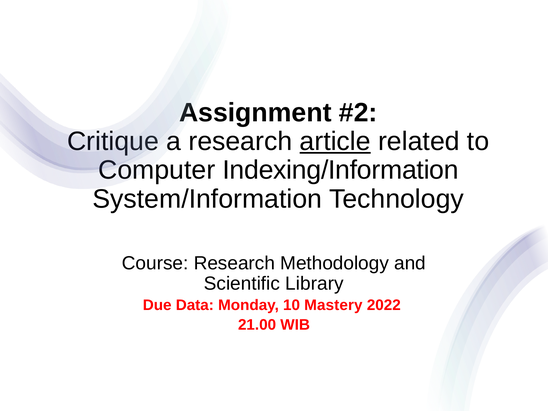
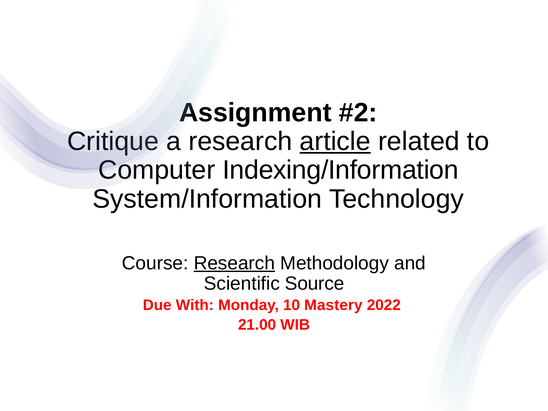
Research underline: none -> present (234, 263)
Library: Library -> Source (315, 284)
Data: Data -> With (195, 305)
